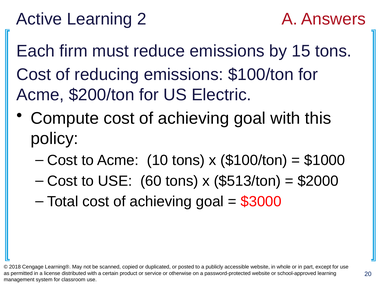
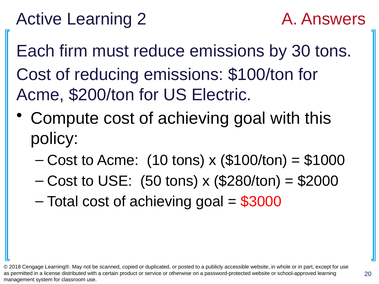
15: 15 -> 30 (301, 51)
60: 60 -> 50 (151, 181)
$513/ton: $513/ton -> $280/ton (247, 181)
